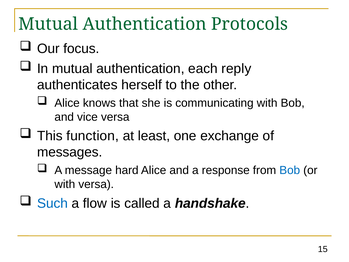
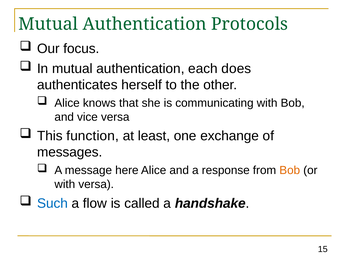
reply: reply -> does (236, 68)
hard: hard -> here (127, 170)
Bob colour: blue -> orange (290, 170)
